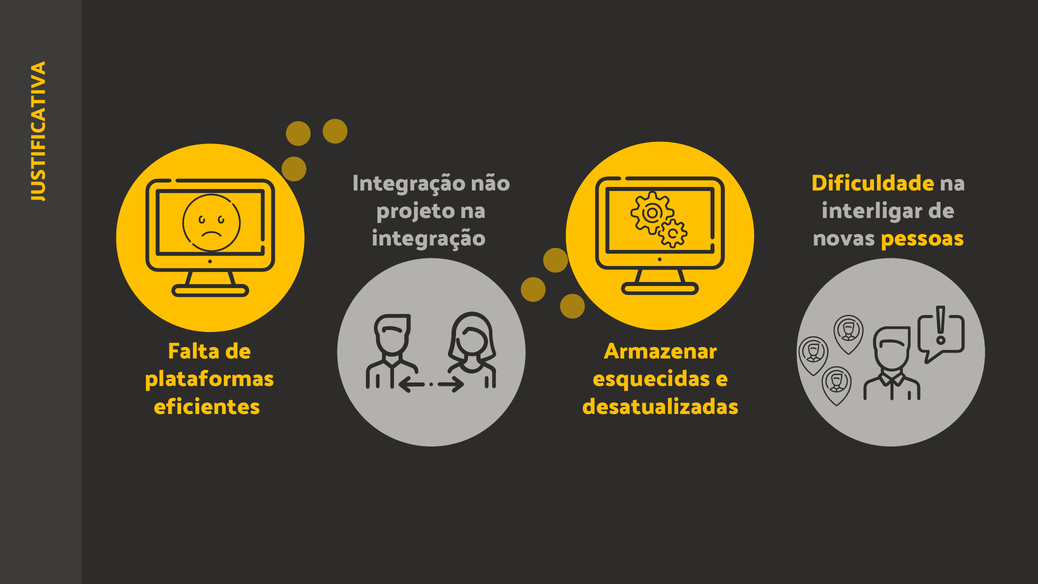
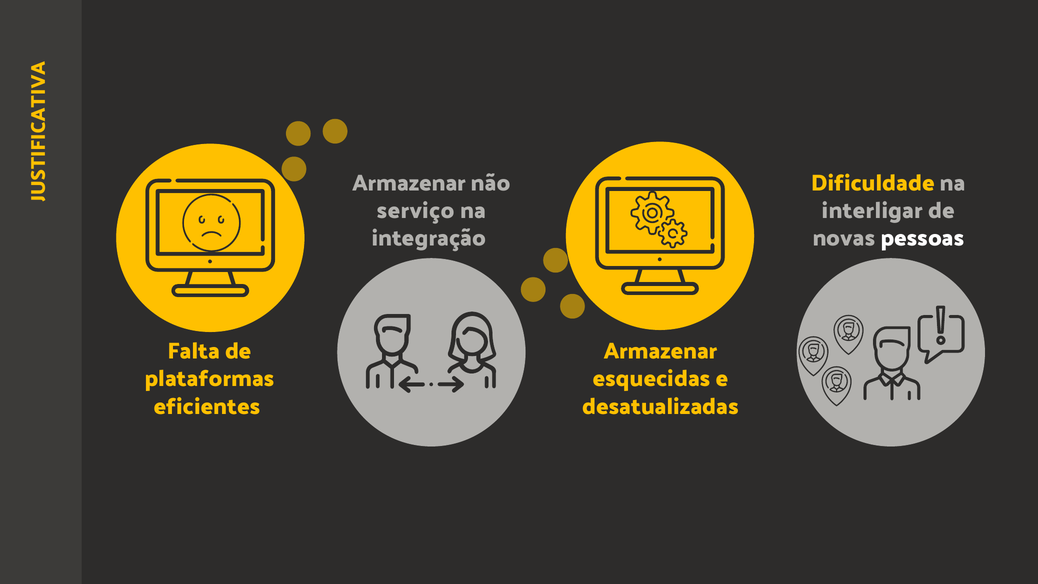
Integração: Integração -> Armazenar (409, 183)
projeto: projeto -> serviço (416, 211)
pessoas colour: yellow -> white (922, 238)
